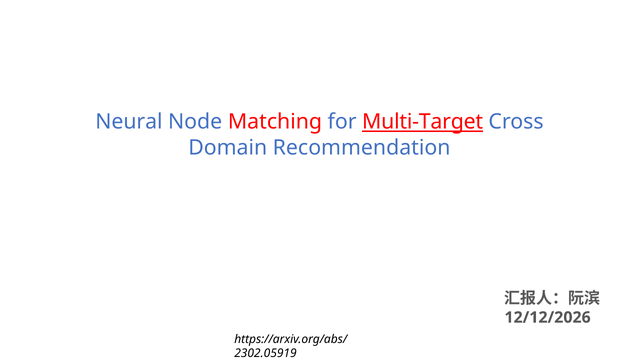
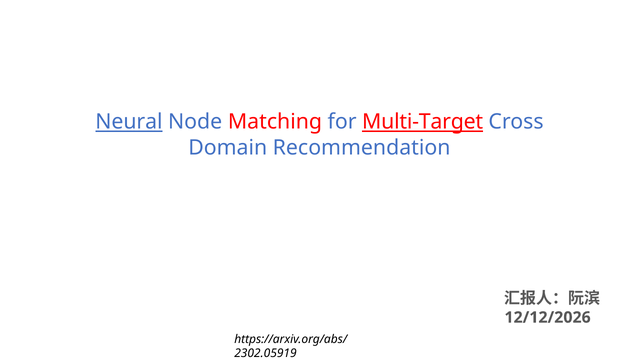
Neural underline: none -> present (129, 122)
